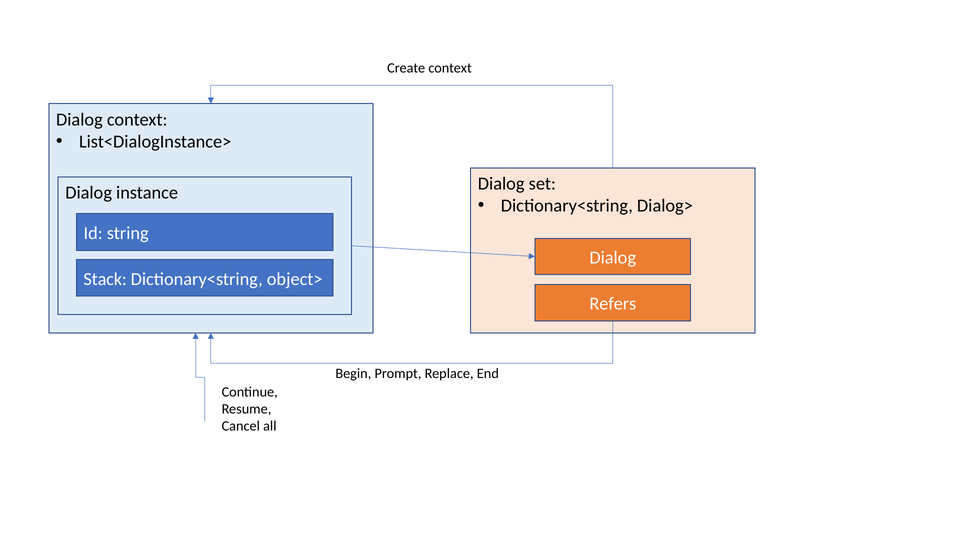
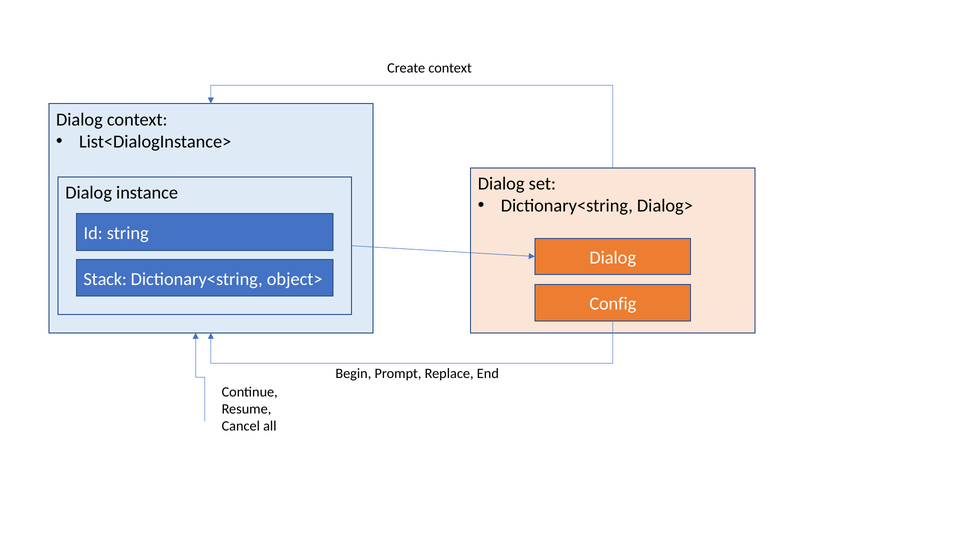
Refers: Refers -> Config (613, 304)
